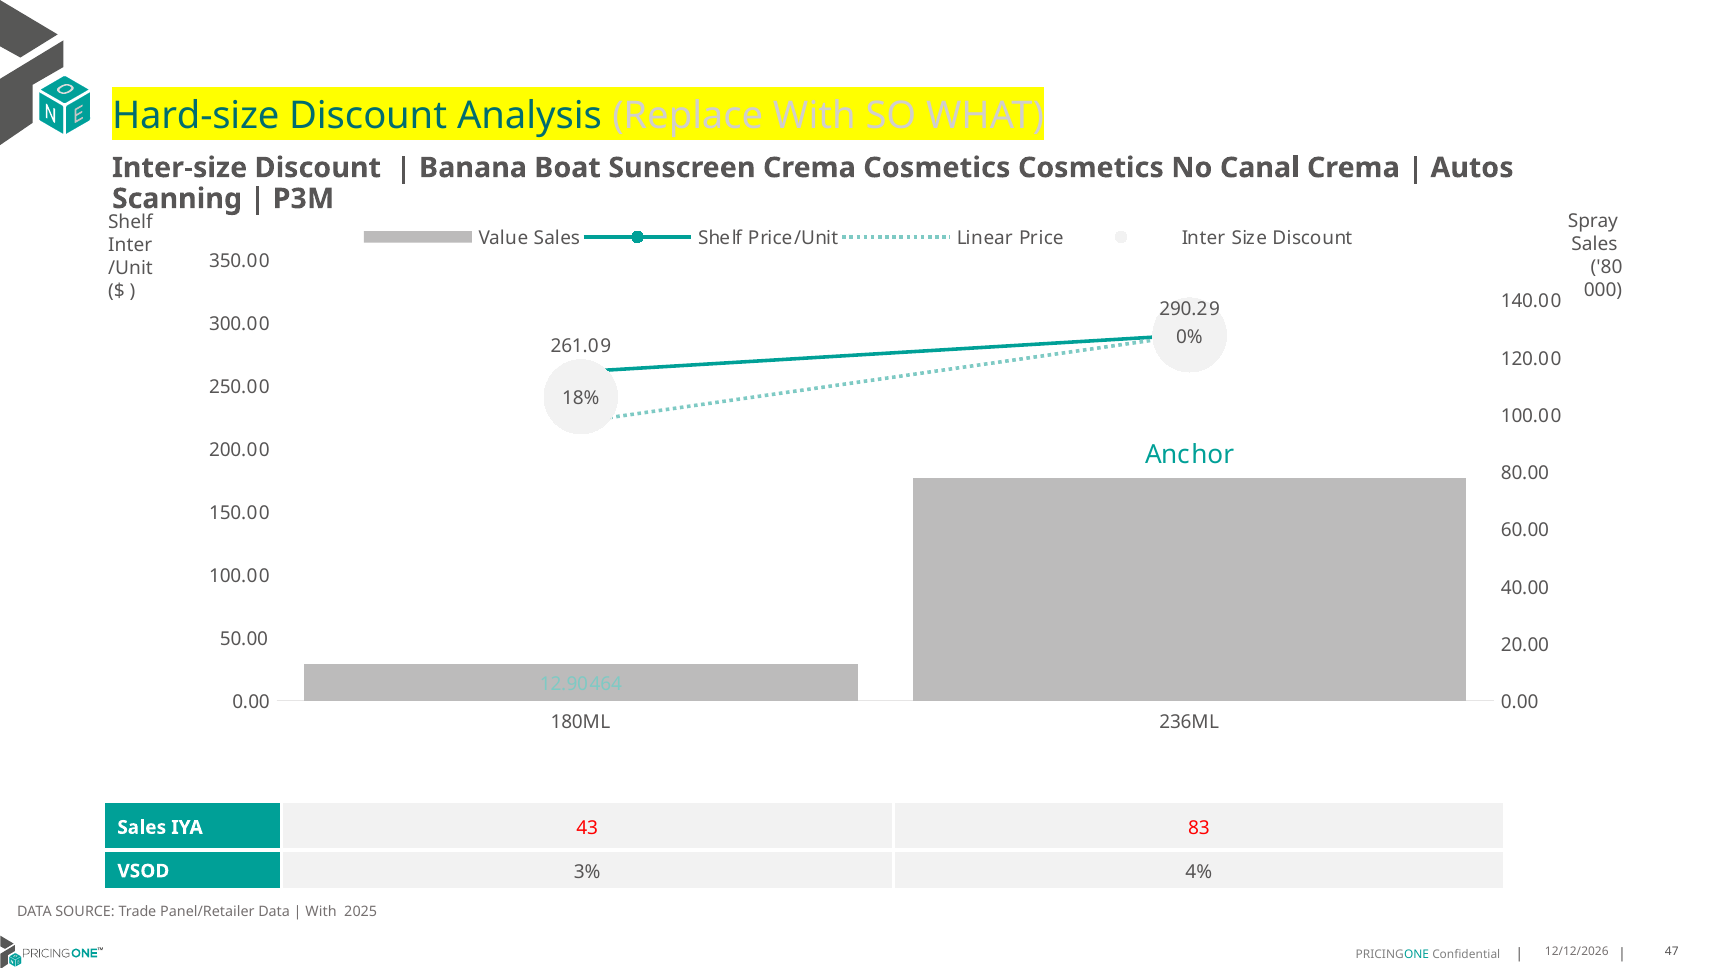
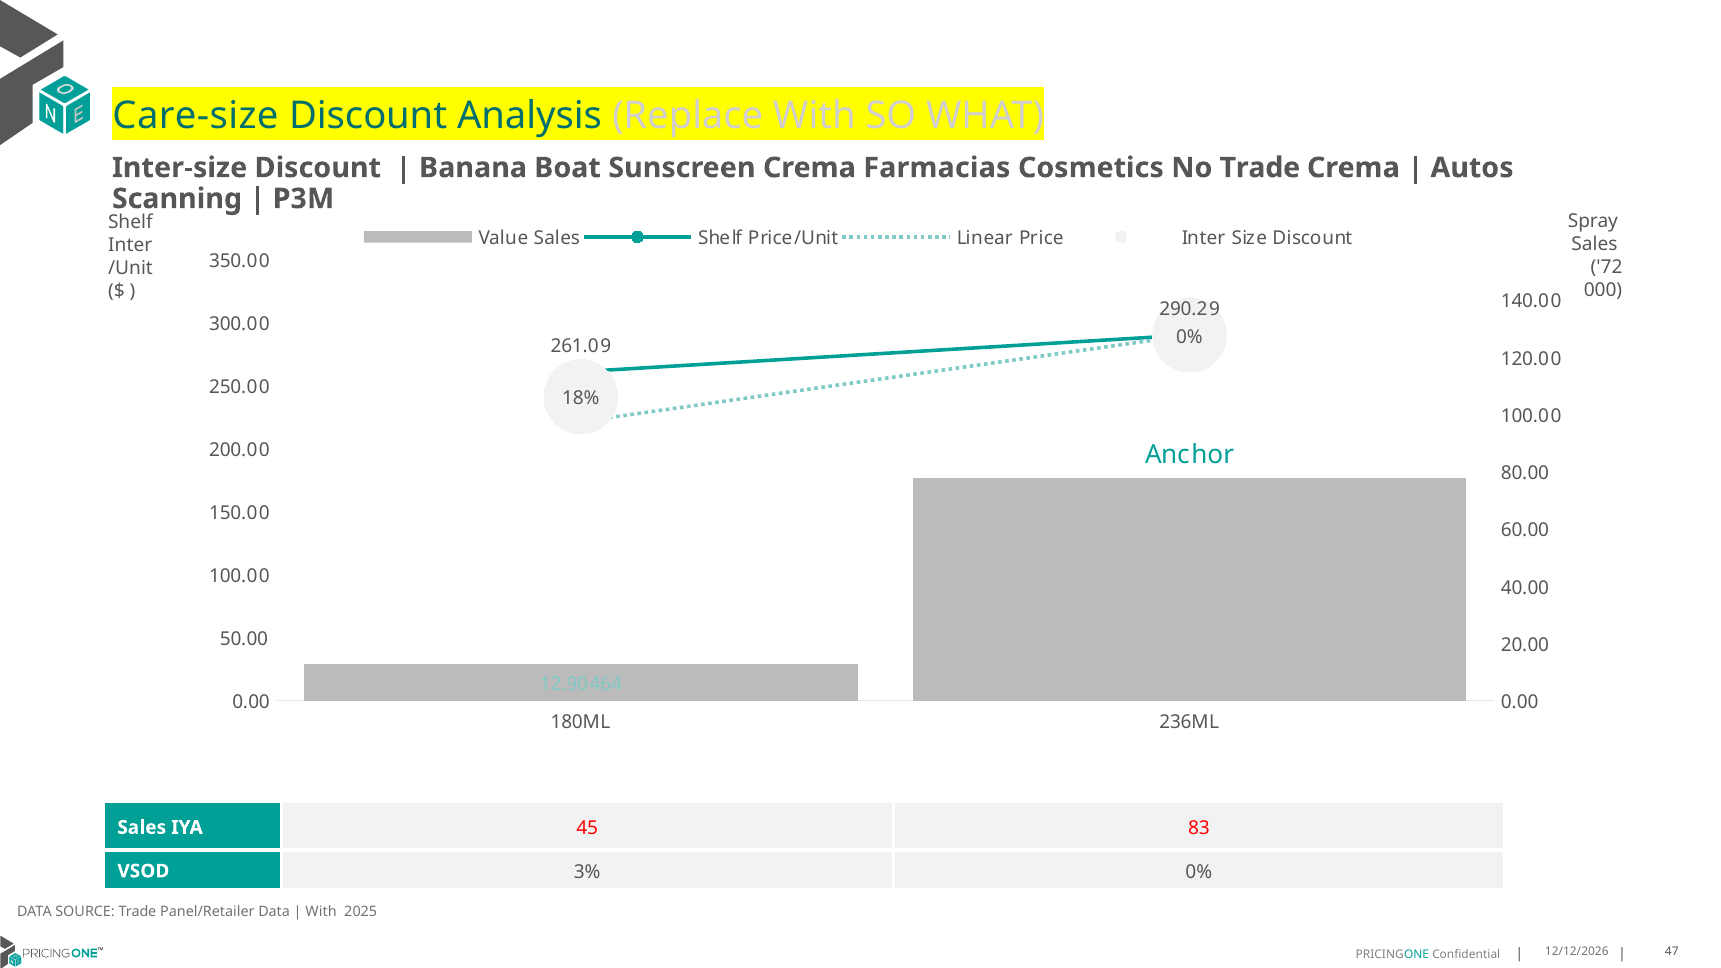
Hard-size: Hard-size -> Care-size (195, 116)
Crema Cosmetics: Cosmetics -> Farmacias (937, 168)
No Canal: Canal -> Trade (1260, 168)
80: 80 -> 72 (1607, 267)
43: 43 -> 45 (587, 828)
3% 4%: 4% -> 0% (1199, 872)
